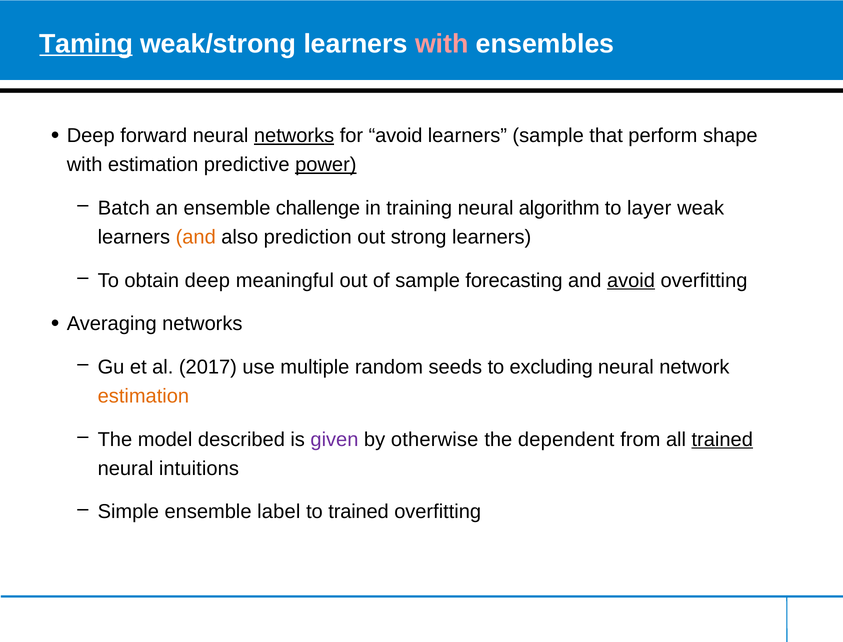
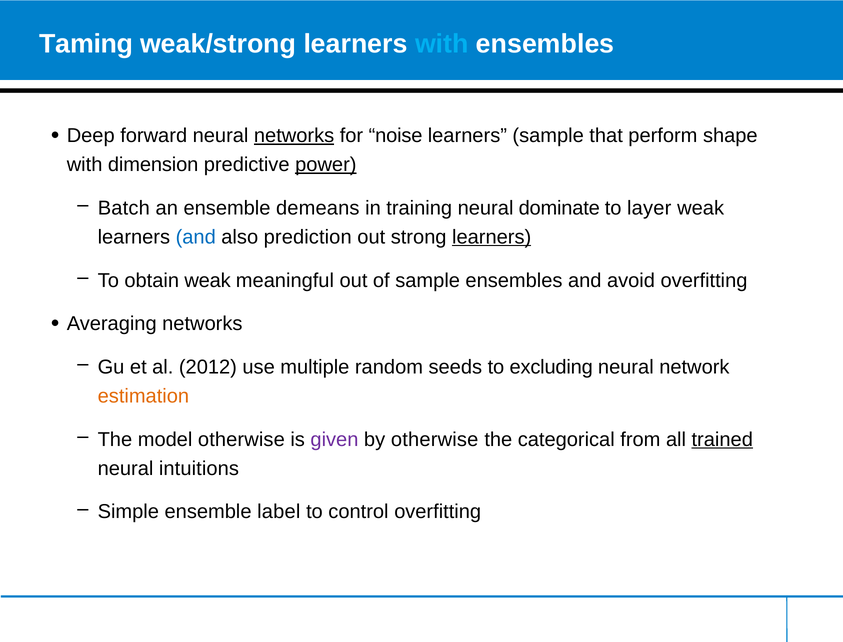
Taming underline: present -> none (86, 44)
with colour: pink -> light blue (442, 44)
for avoid: avoid -> noise (396, 136)
with estimation: estimation -> dimension (153, 165)
challenge: challenge -> demeans (318, 208)
algorithm: algorithm -> dominate (559, 208)
and colour: orange -> blue (196, 237)
learners underline: none -> present (492, 237)
obtain deep: deep -> weak (208, 281)
sample forecasting: forecasting -> ensembles (514, 281)
avoid underline: present -> none (631, 281)
2017: 2017 -> 2012 (208, 367)
model described: described -> otherwise (241, 440)
dependent: dependent -> categorical (566, 440)
to trained: trained -> control (358, 512)
